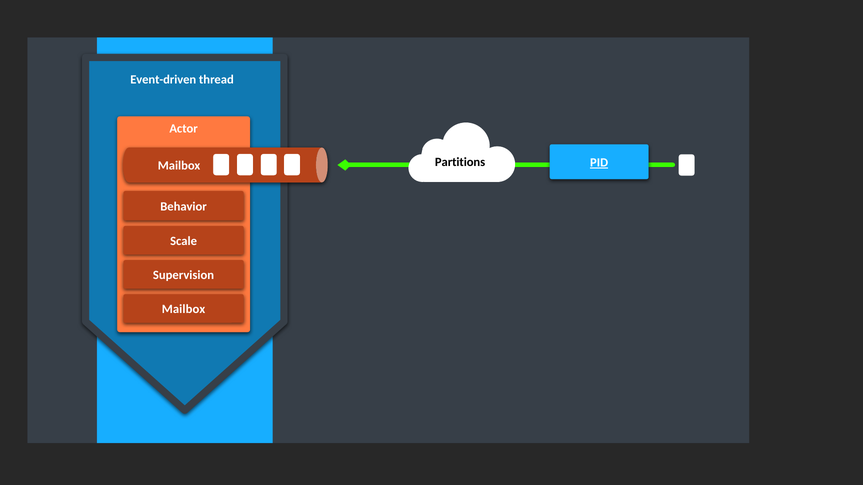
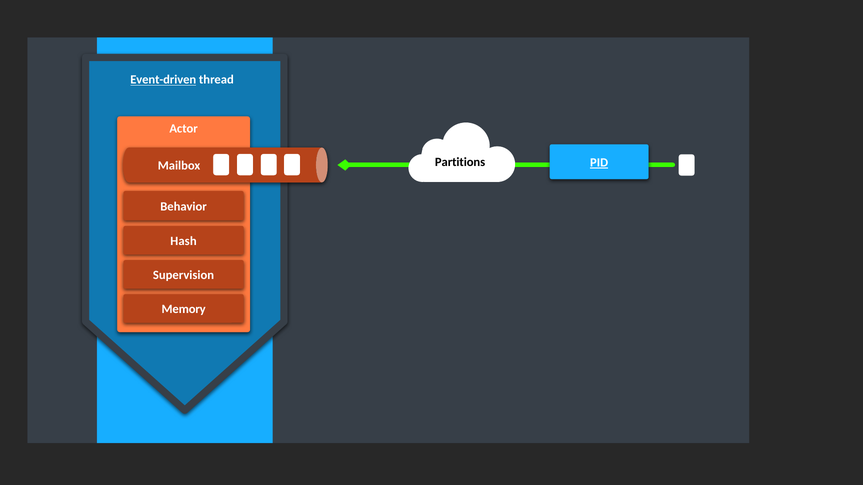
Event-driven underline: none -> present (163, 80)
Scale: Scale -> Hash (183, 241)
Mailbox: Mailbox -> Memory (184, 310)
